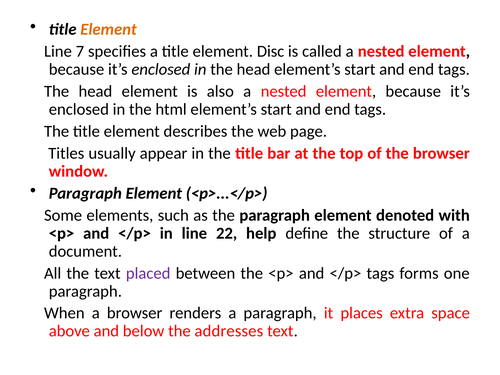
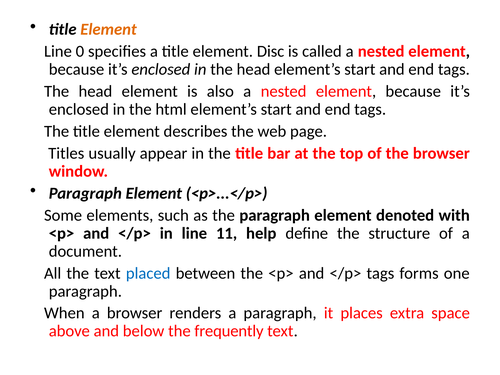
7: 7 -> 0 (80, 51)
22: 22 -> 11 (227, 233)
placed colour: purple -> blue (148, 273)
addresses: addresses -> frequently (229, 331)
